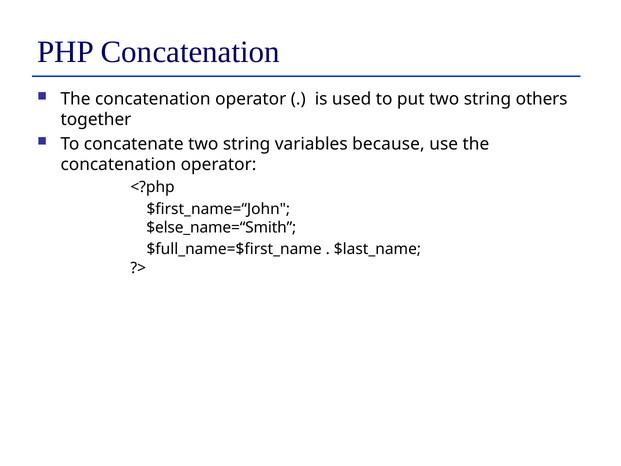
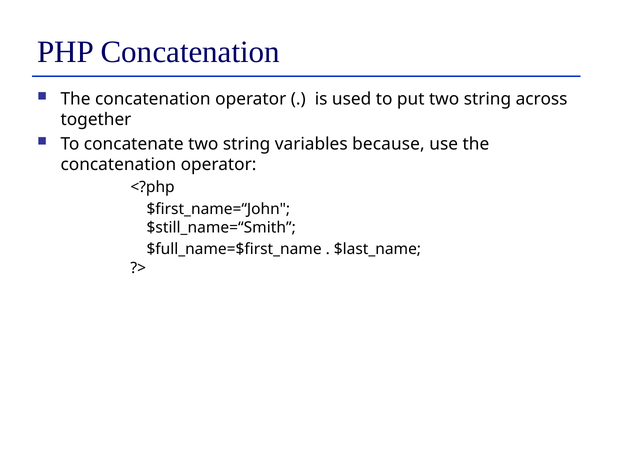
others: others -> across (542, 99)
$else_name=“Smith: $else_name=“Smith -> $still_name=“Smith (221, 227)
